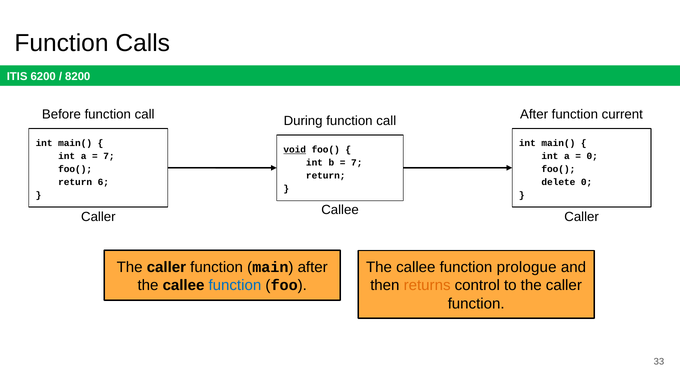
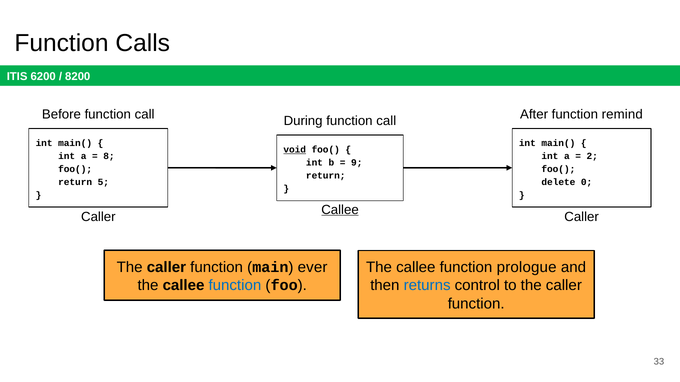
current: current -> remind (622, 115)
7: 7 -> 8 (109, 156)
0: 0 -> 2 (592, 156)
7: 7 -> 9 (357, 163)
6: 6 -> 5 (103, 183)
Callee underline: none -> present (340, 210)
main after: after -> ever (313, 268)
returns colour: orange -> blue (427, 286)
